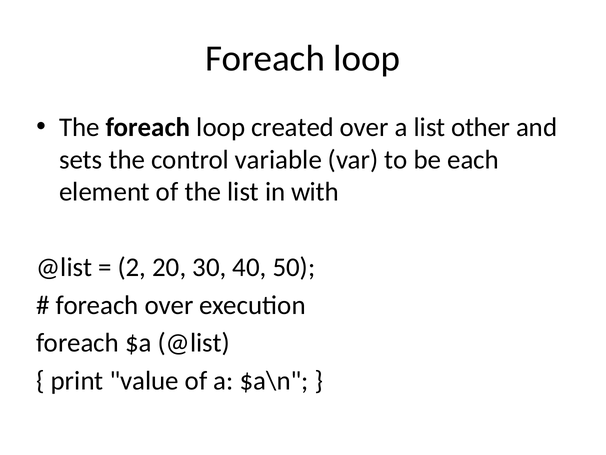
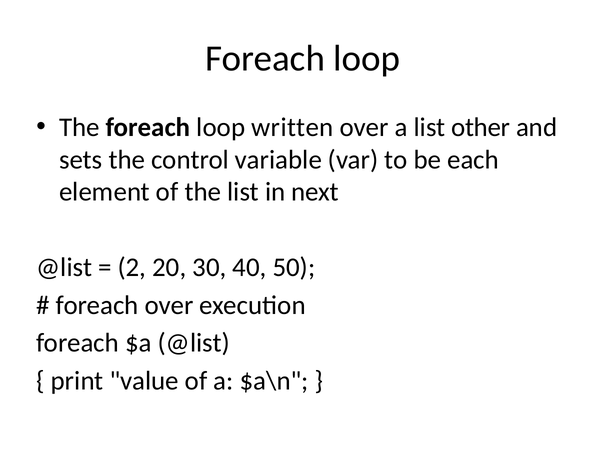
created: created -> written (292, 127)
with: with -> next (315, 192)
